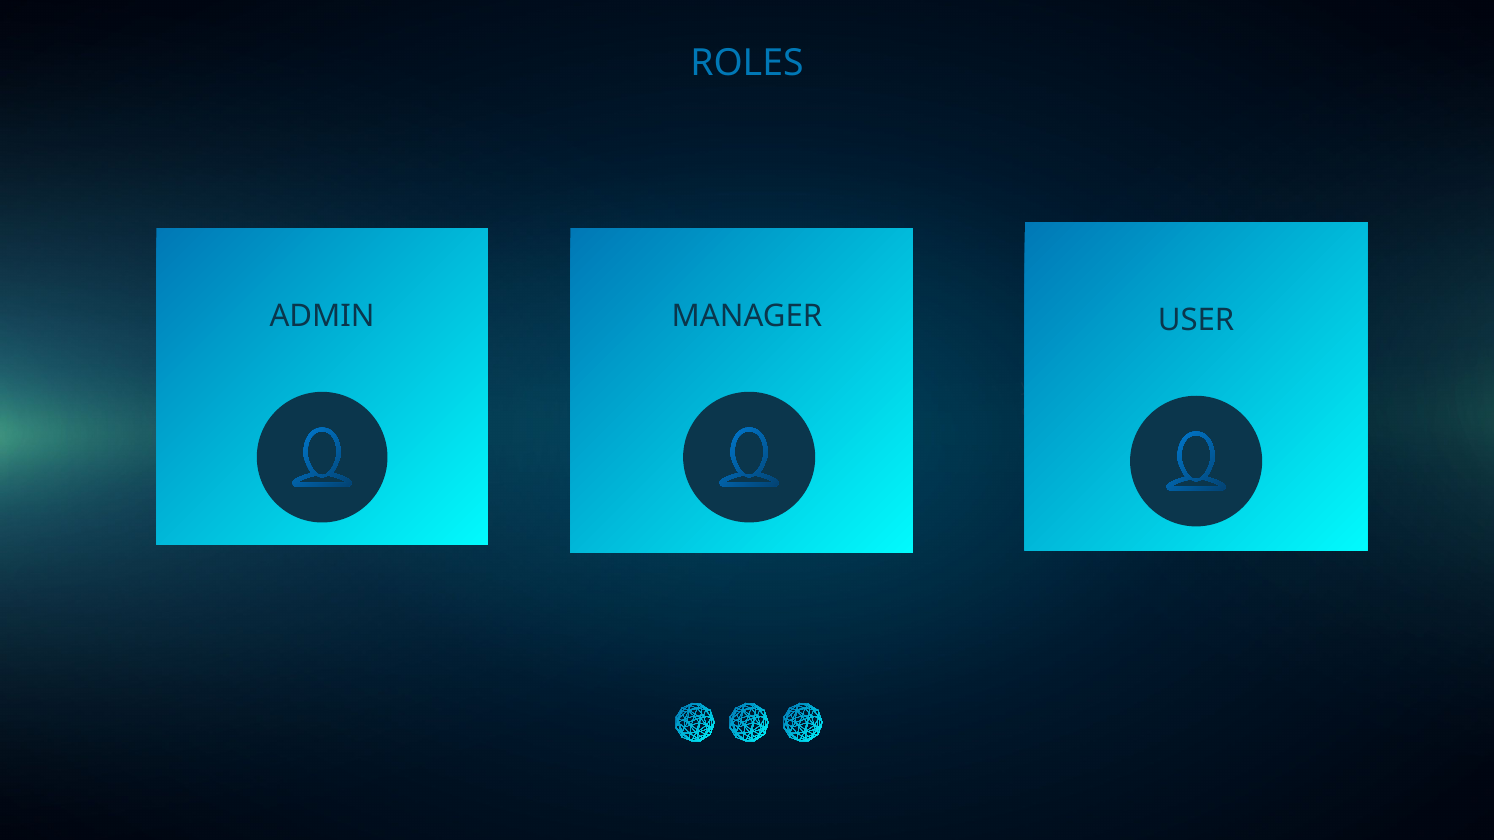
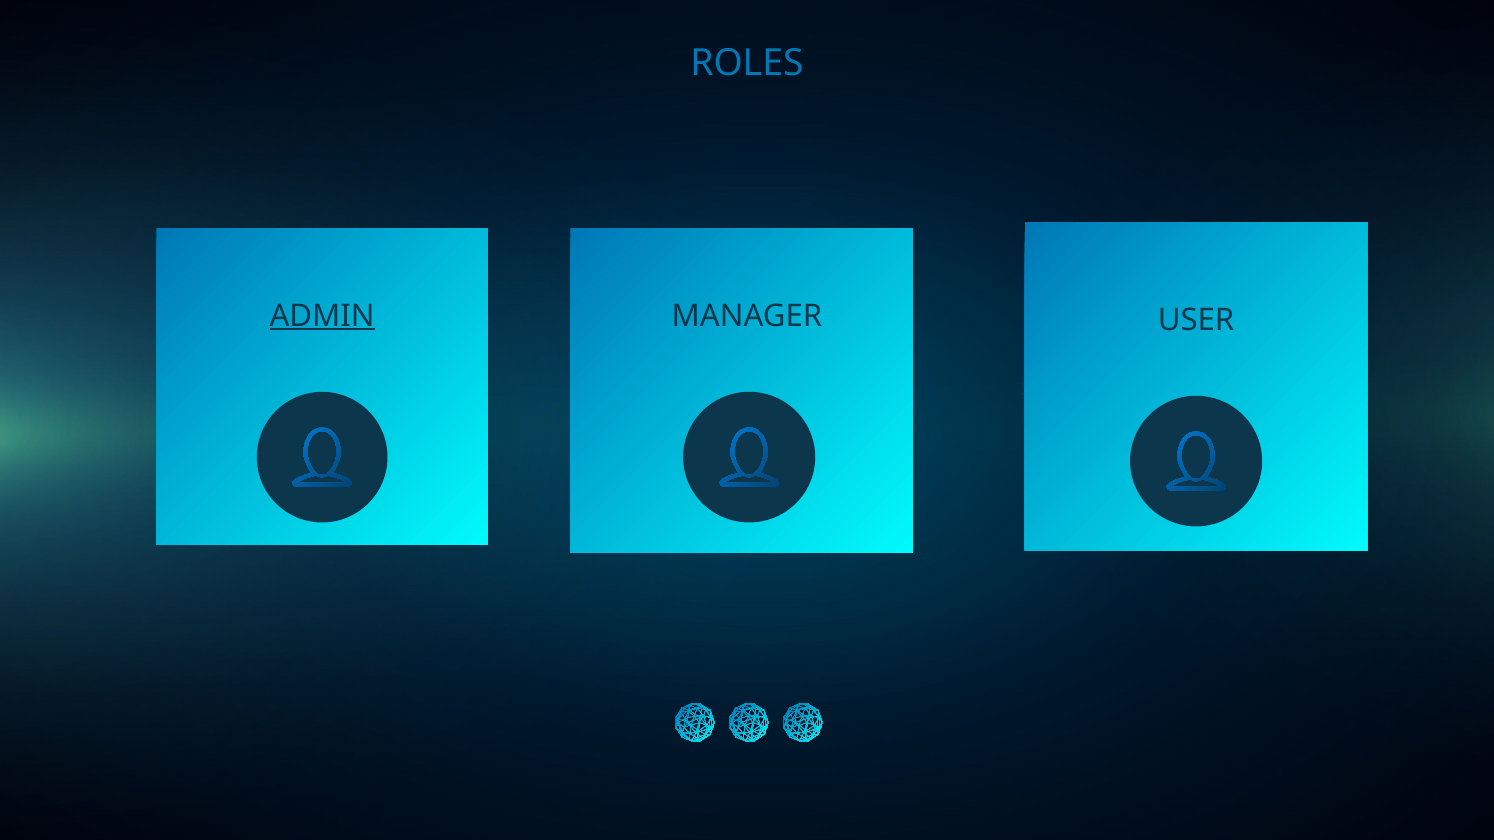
ADMIN underline: none -> present (322, 316)
